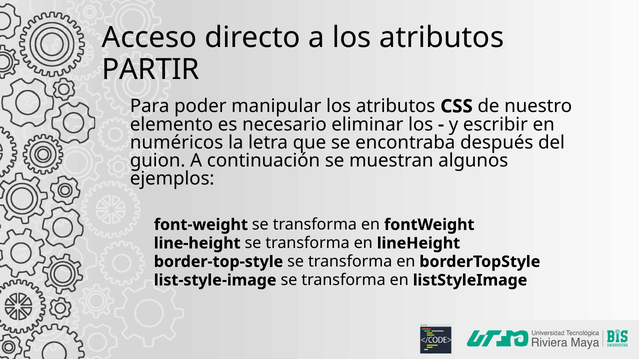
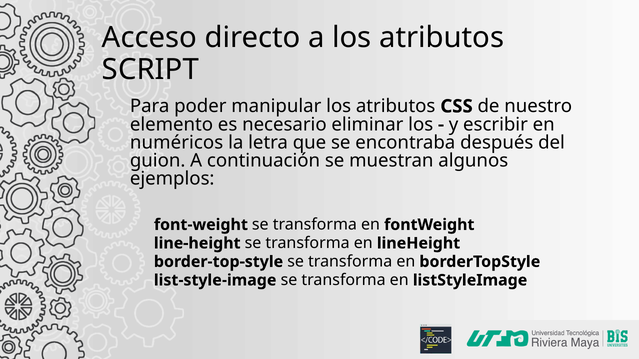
PARTIR: PARTIR -> SCRIPT (150, 69)
